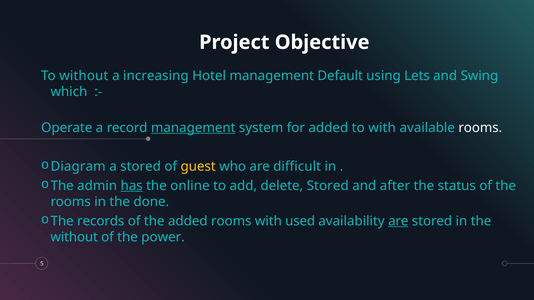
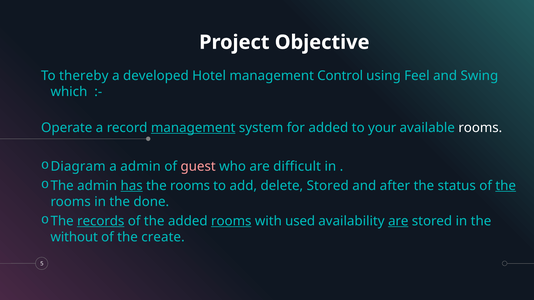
To without: without -> thereby (84, 76)
increasing: increasing -> developed (156, 76)
Default: Default -> Control (340, 76)
Lets: Lets -> Feel (417, 76)
to with: with -> your (382, 128)
a stored: stored -> admin (140, 167)
guest colour: yellow -> pink (198, 167)
online: online -> rooms (190, 186)
the underline: none -> present (506, 186)
records underline: none -> present (101, 221)
rooms underline: none -> present (231, 221)
power: power -> create (163, 237)
